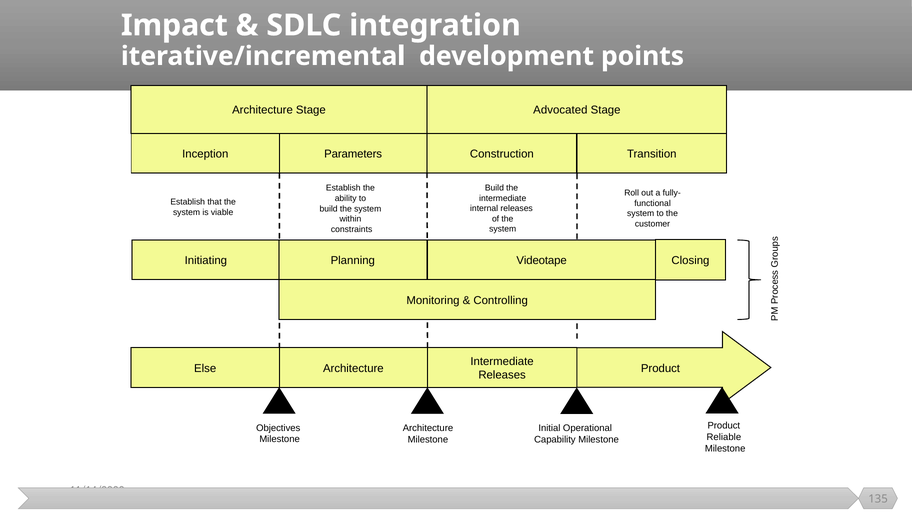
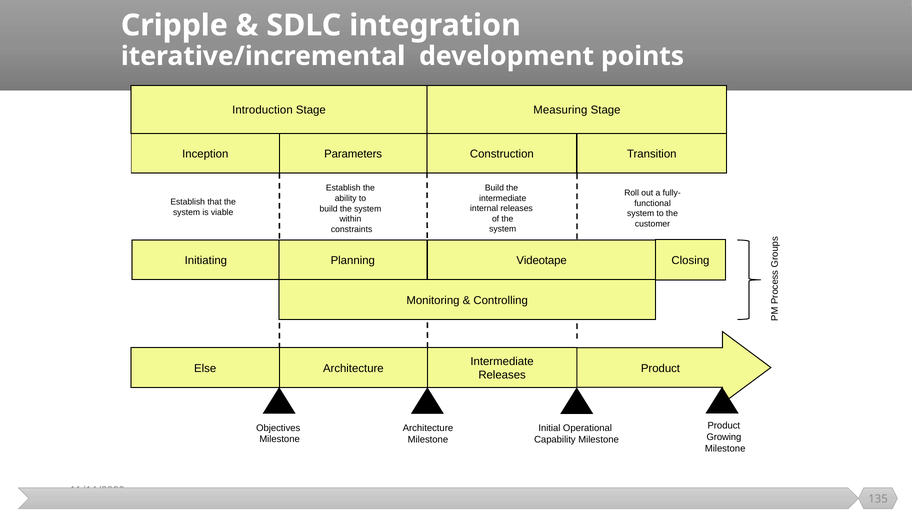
Impact: Impact -> Cripple (174, 25)
Architecture: Architecture -> Introduction (262, 110)
Advocated: Advocated -> Measuring (560, 110)
Reliable: Reliable -> Growing (724, 437)
